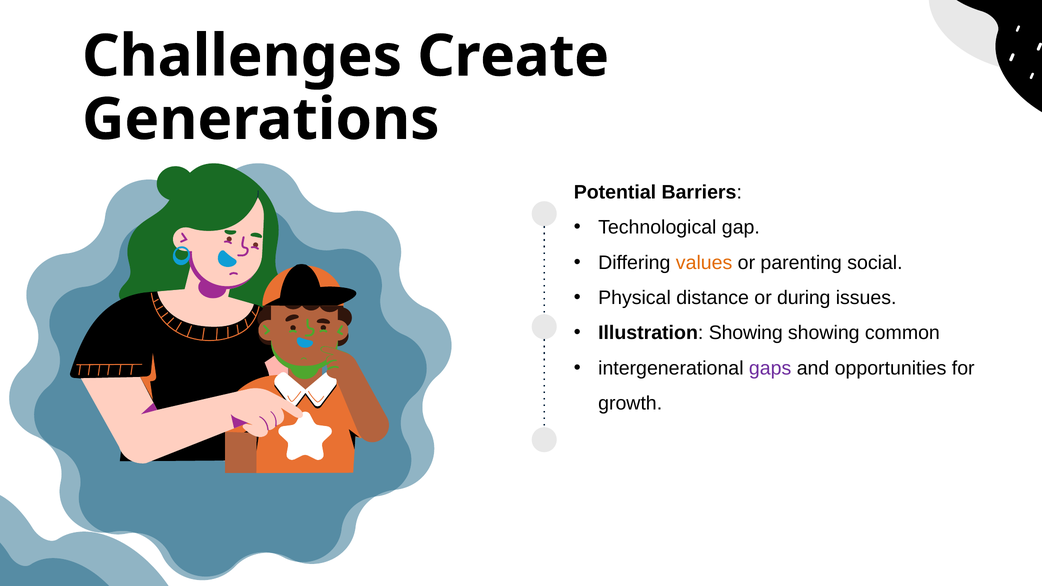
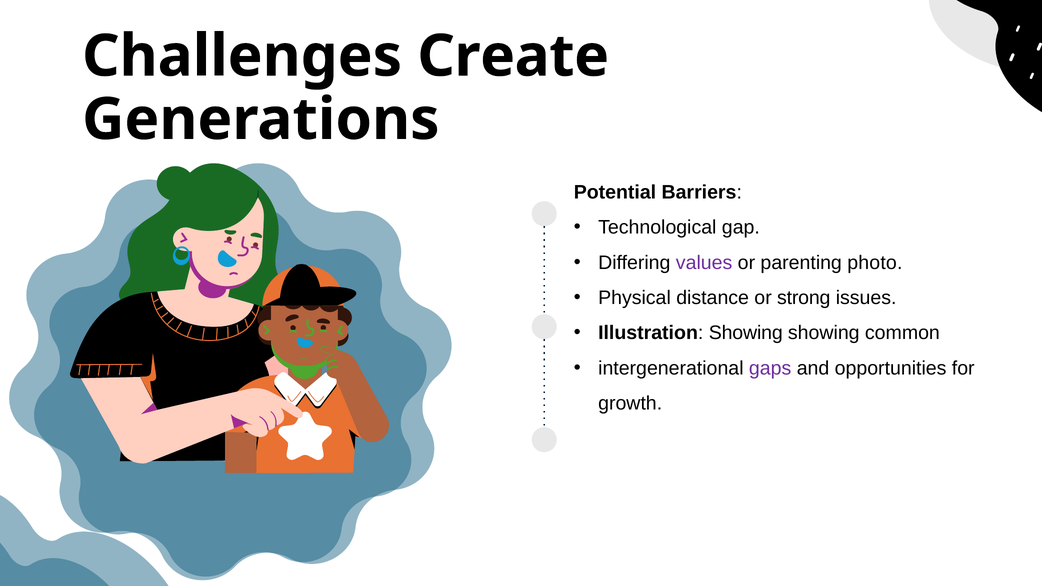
values colour: orange -> purple (704, 263)
social: social -> photo (875, 263)
during: during -> strong (804, 298)
